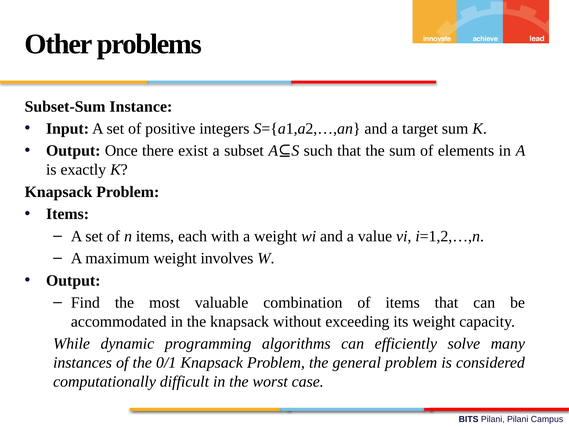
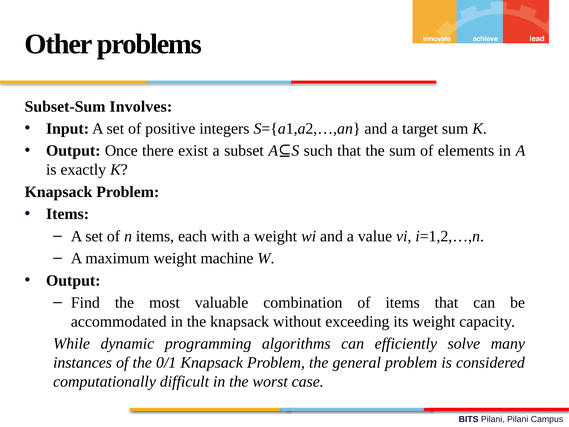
Instance: Instance -> Involves (141, 106)
involves: involves -> machine (227, 258)
